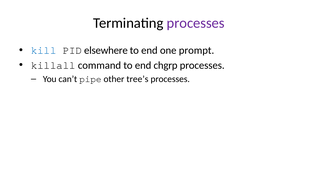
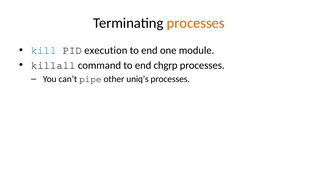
processes colour: purple -> orange (196, 23)
elsewhere: elsewhere -> execution (106, 50)
prompt: prompt -> module (197, 50)
tree’s: tree’s -> uniq’s (138, 79)
